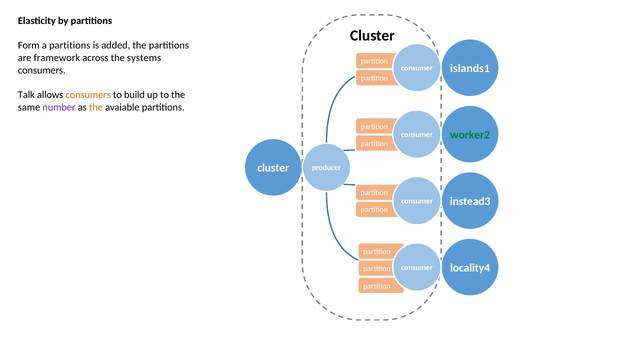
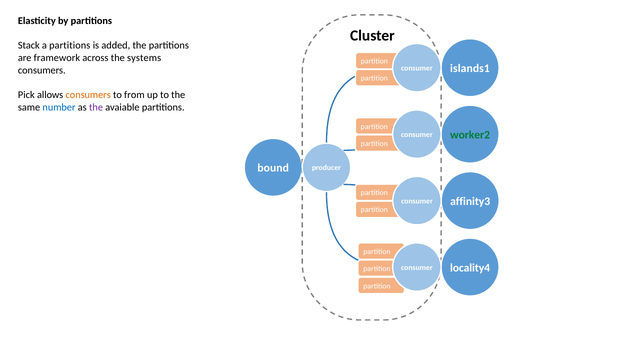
Form: Form -> Stack (29, 46)
Talk: Talk -> Pick (26, 95)
build: build -> from (134, 95)
number colour: purple -> blue (59, 107)
the colour: orange -> purple (96, 107)
cluster: cluster -> bound (273, 168)
instead3: instead3 -> affinity3 (470, 202)
